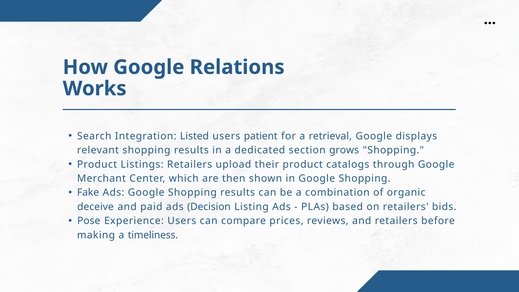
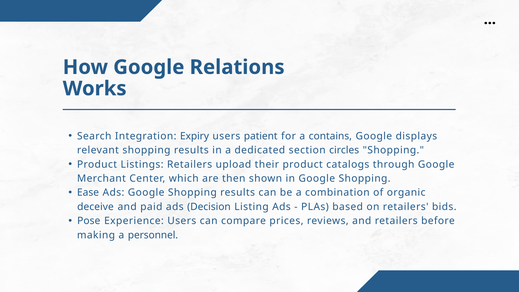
Listed: Listed -> Expiry (195, 136)
retrieval: retrieval -> contains (330, 136)
grows: grows -> circles (344, 150)
Fake: Fake -> Ease (88, 193)
timeliness: timeliness -> personnel (153, 235)
